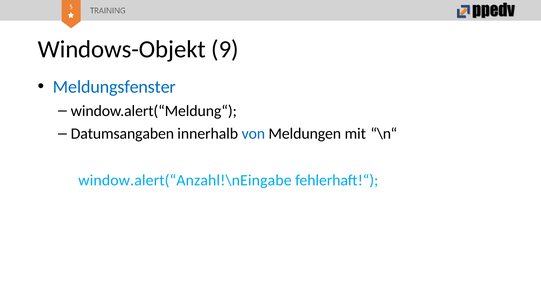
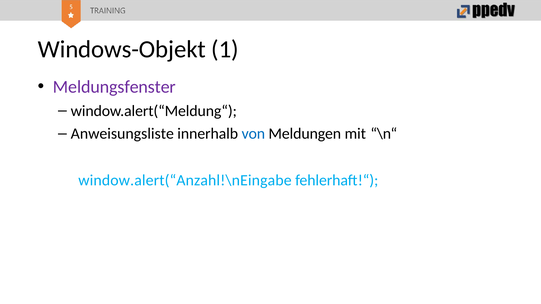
9: 9 -> 1 (225, 49)
Meldungsfenster colour: blue -> purple (114, 87)
Datumsangaben: Datumsangaben -> Anweisungsliste (122, 134)
